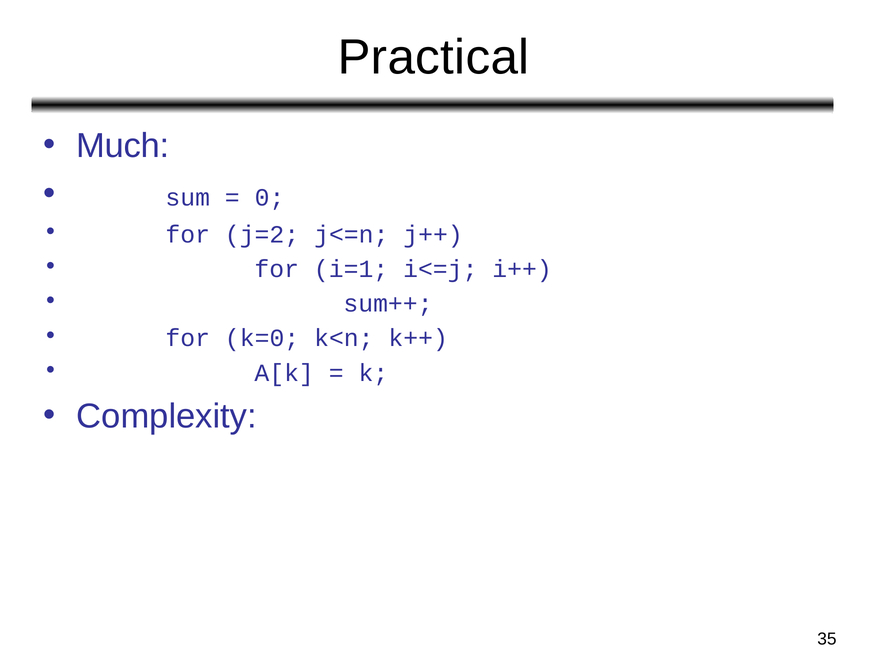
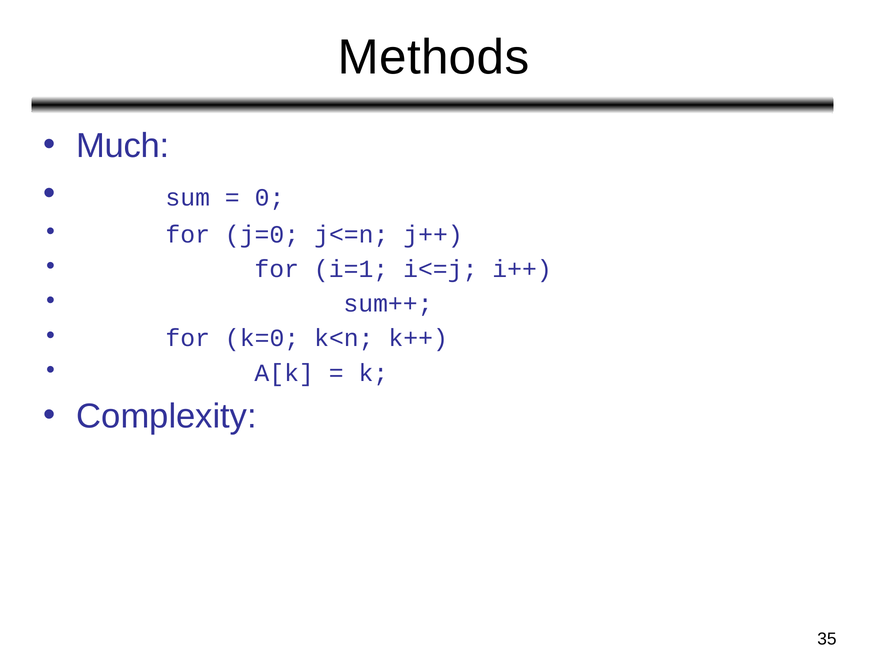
Practical: Practical -> Methods (434, 57)
j=2: j=2 -> j=0 (262, 234)
